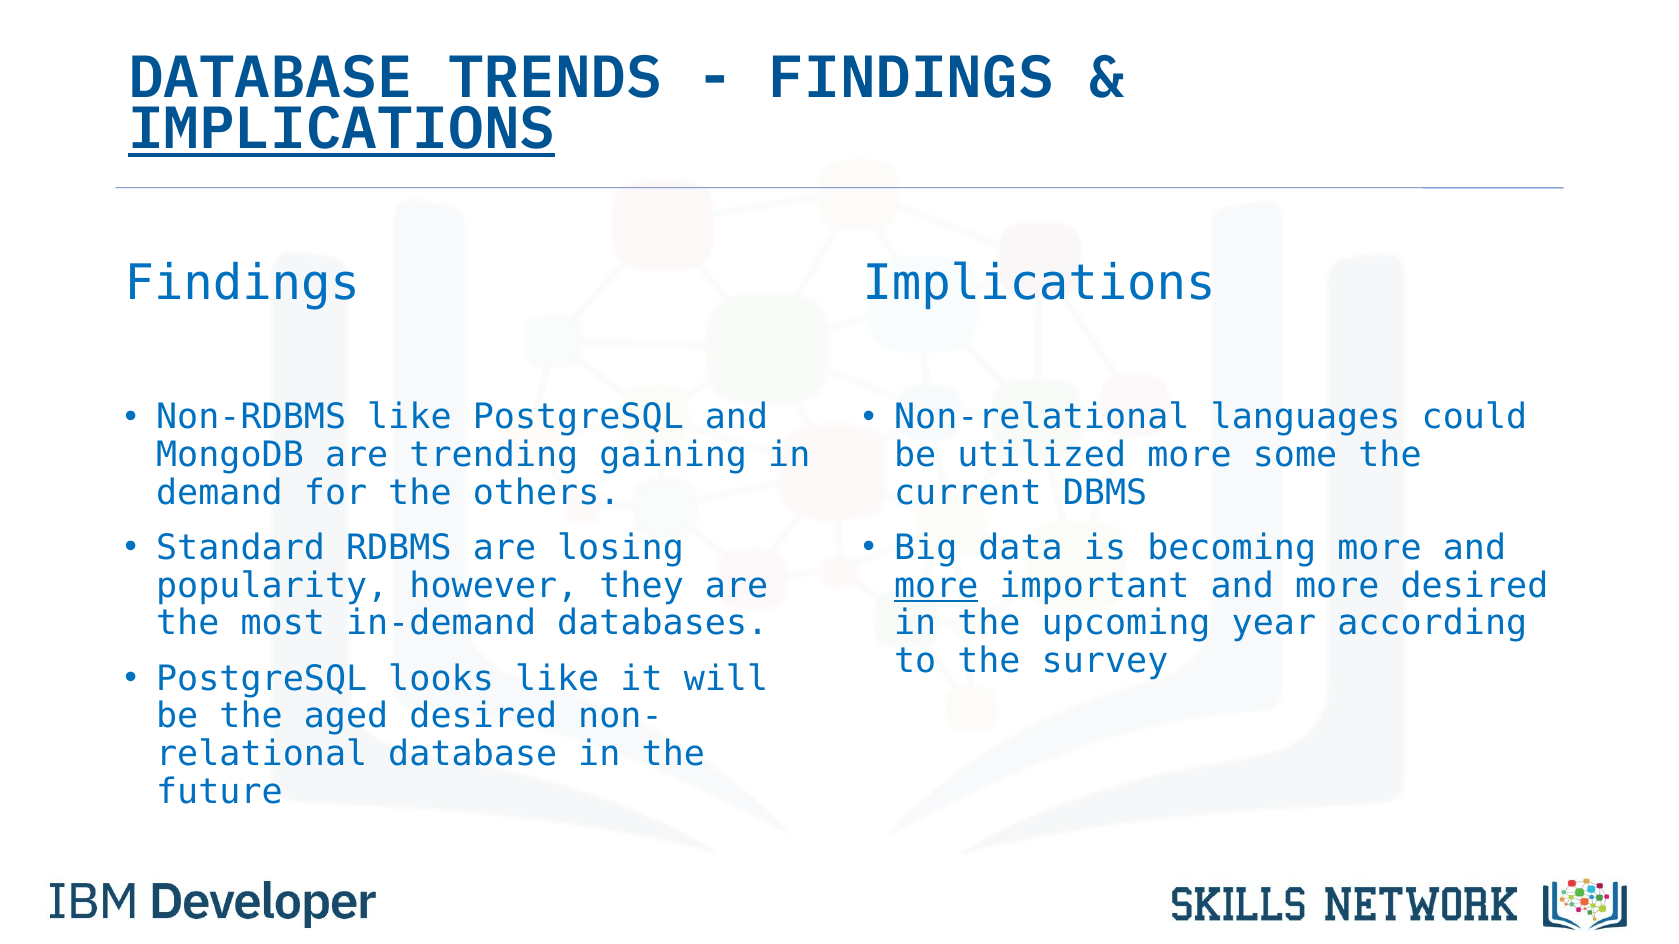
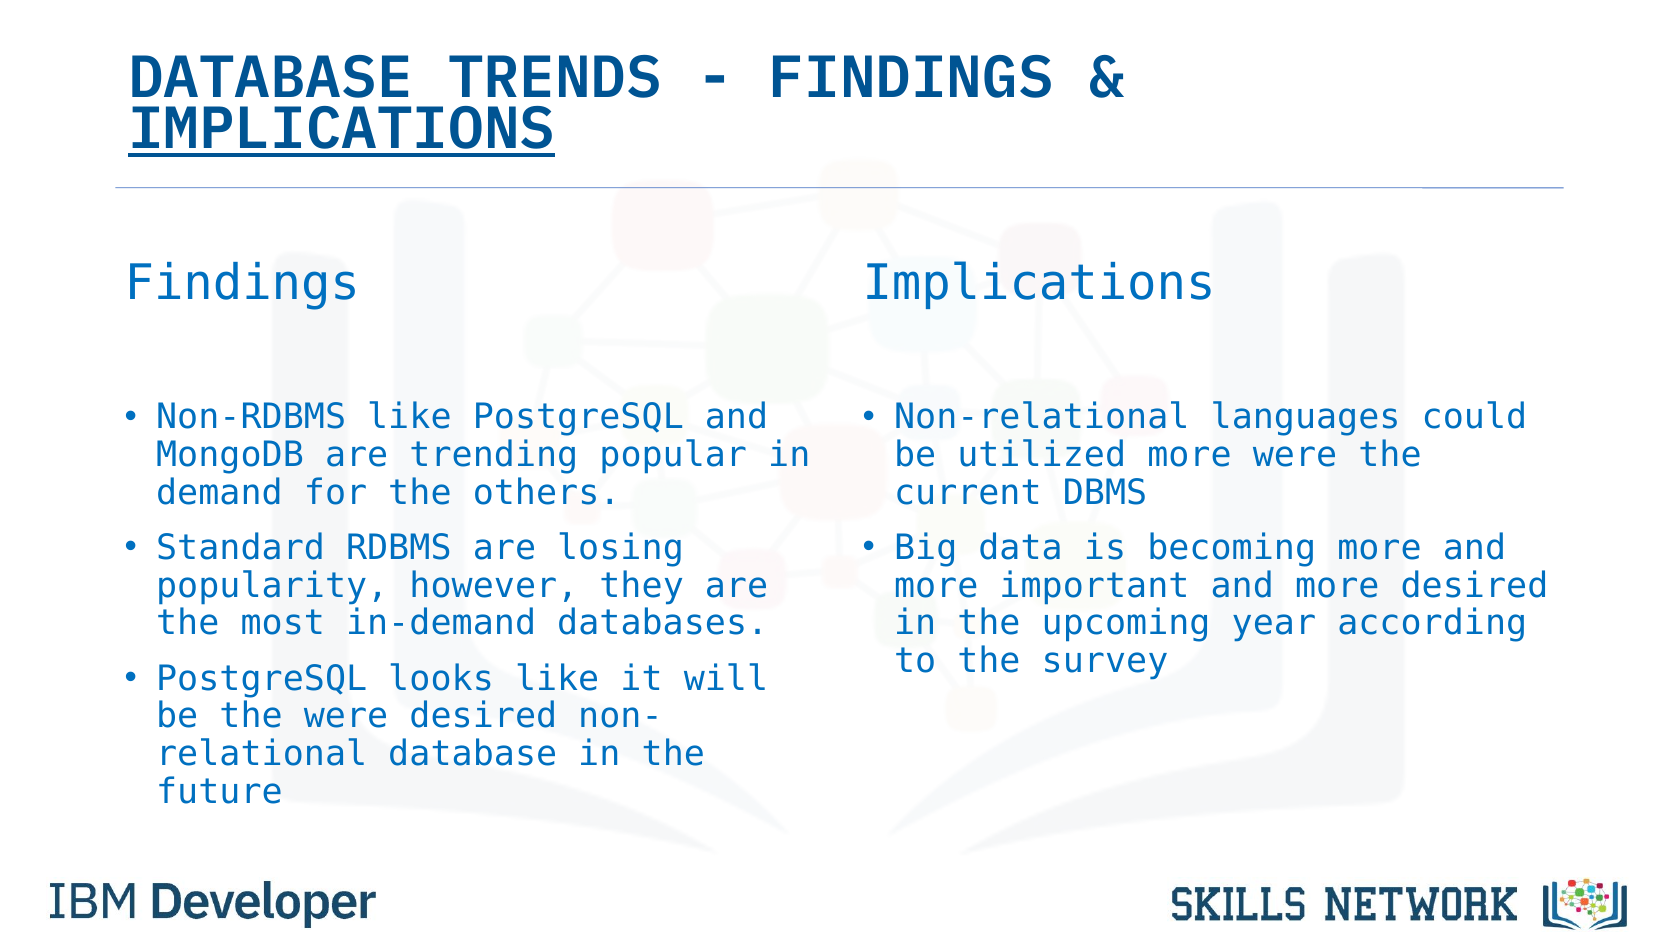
gaining: gaining -> popular (673, 455)
more some: some -> were (1295, 455)
more underline: present -> none (936, 586)
the aged: aged -> were (346, 717)
